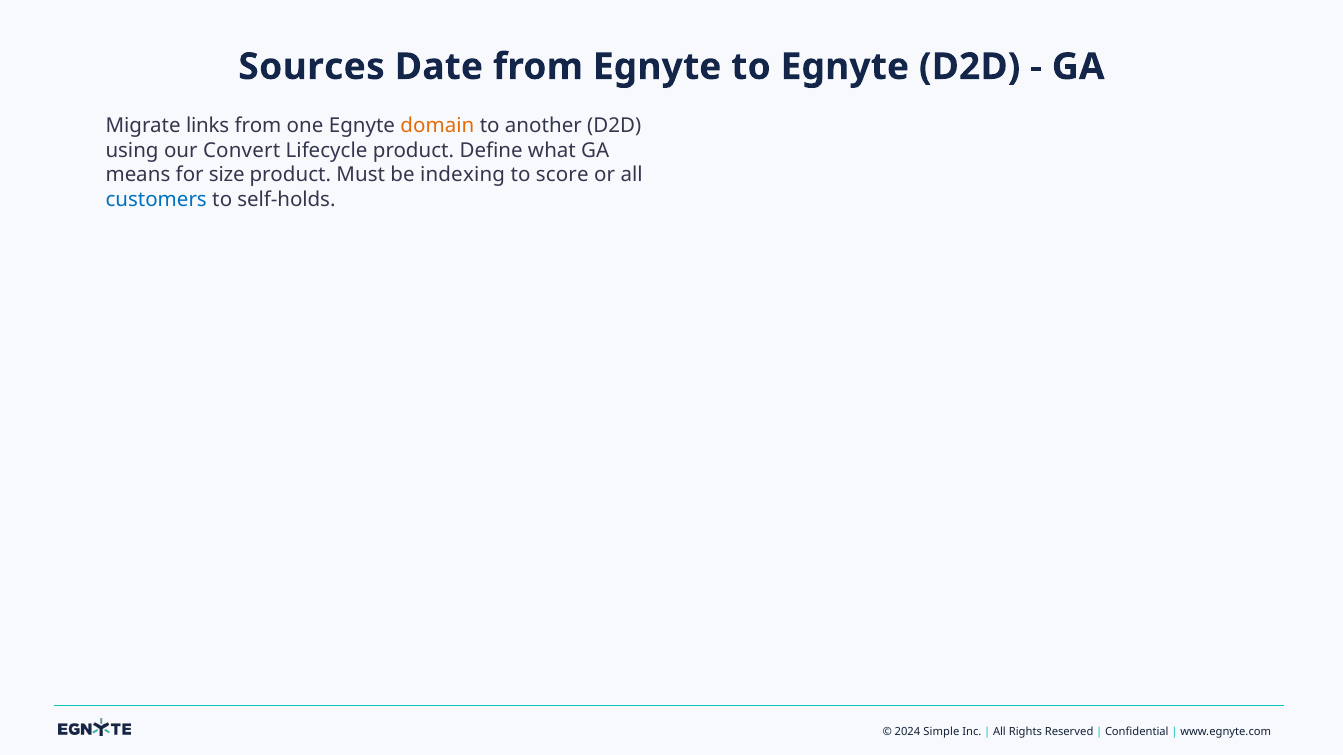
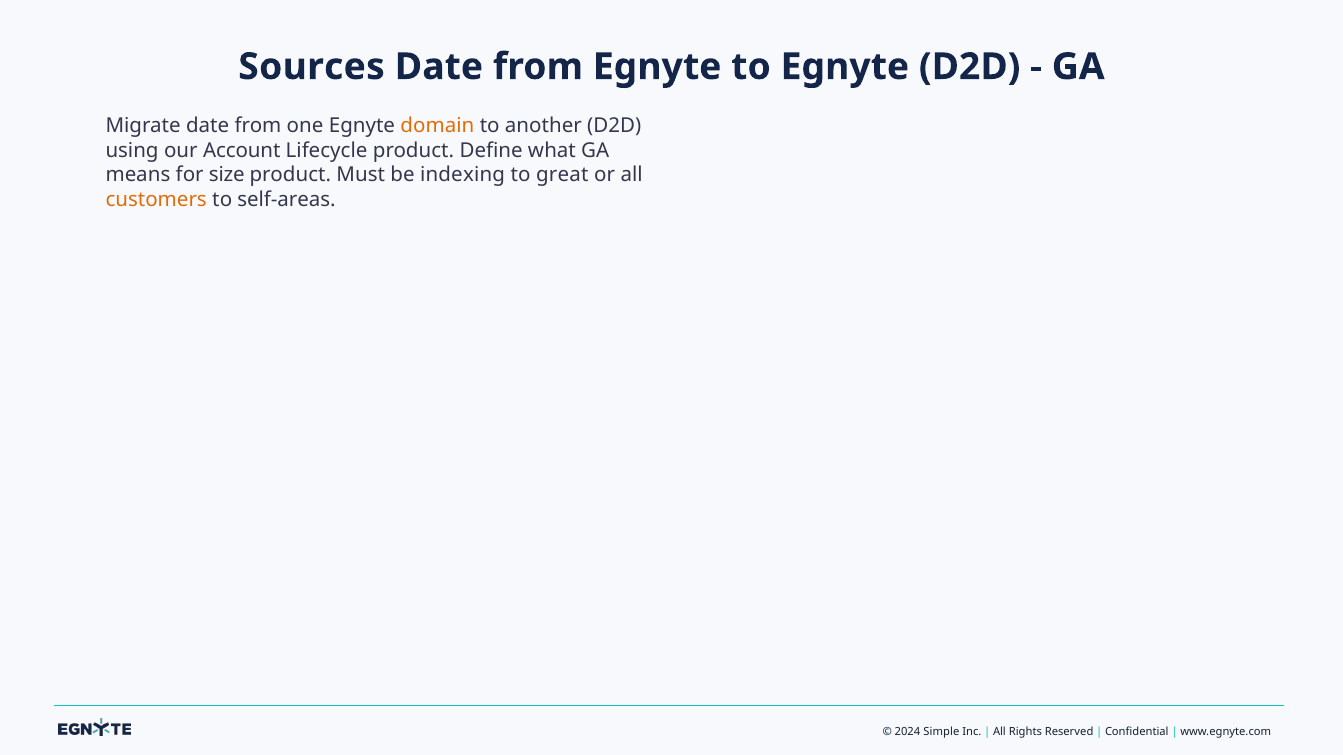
Migrate links: links -> date (208, 126)
Convert: Convert -> Account (242, 150)
score: score -> great (562, 175)
customers colour: blue -> orange (156, 200)
self-holds: self-holds -> self-areas (286, 200)
